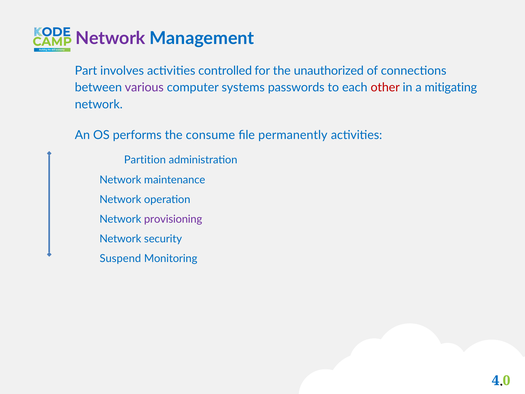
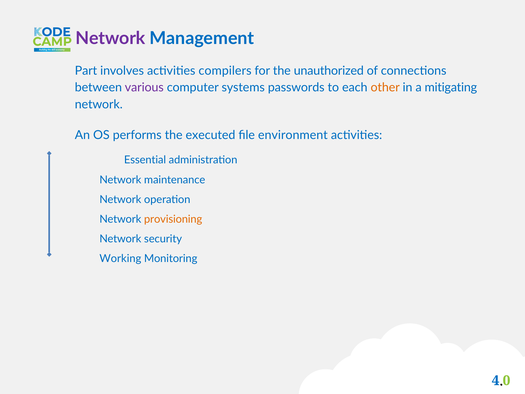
controlled: controlled -> compilers (225, 71)
other colour: red -> orange (385, 88)
consume: consume -> executed (210, 135)
permanently: permanently -> environment (293, 135)
Partition: Partition -> Essential (145, 160)
provisioning colour: purple -> orange (173, 219)
Suspend: Suspend -> Working (120, 259)
